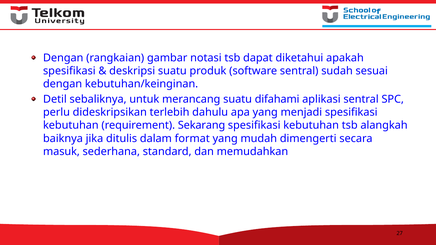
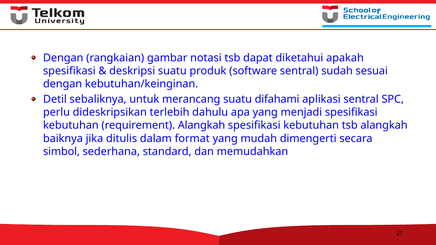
requirement Sekarang: Sekarang -> Alangkah (202, 126)
masuk: masuk -> simbol (61, 152)
